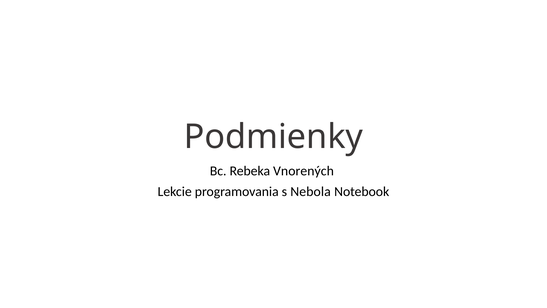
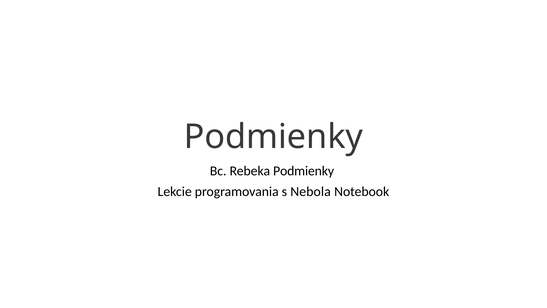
Rebeka Vnorených: Vnorených -> Podmienky (304, 171)
